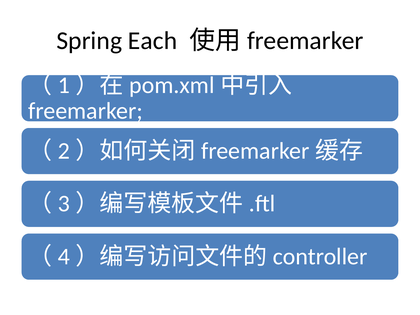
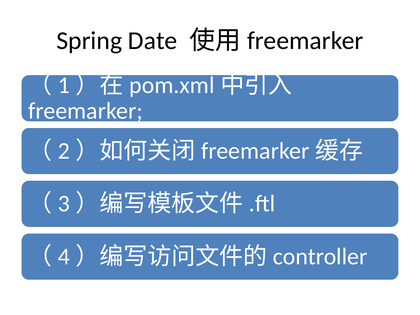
Each: Each -> Date (153, 41)
